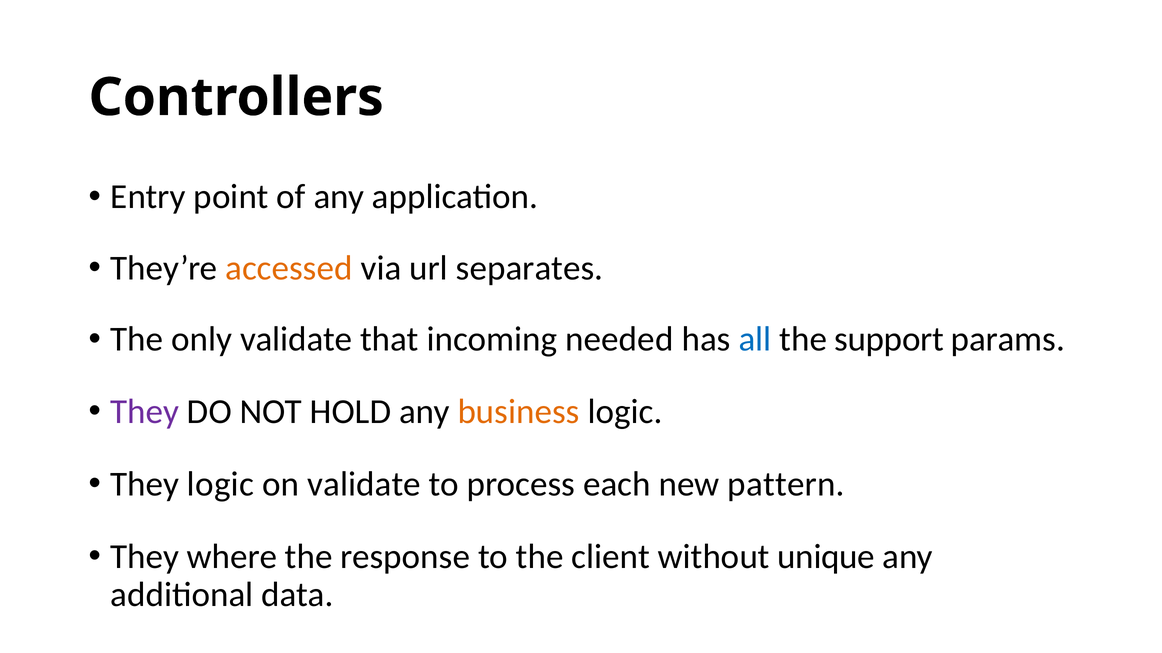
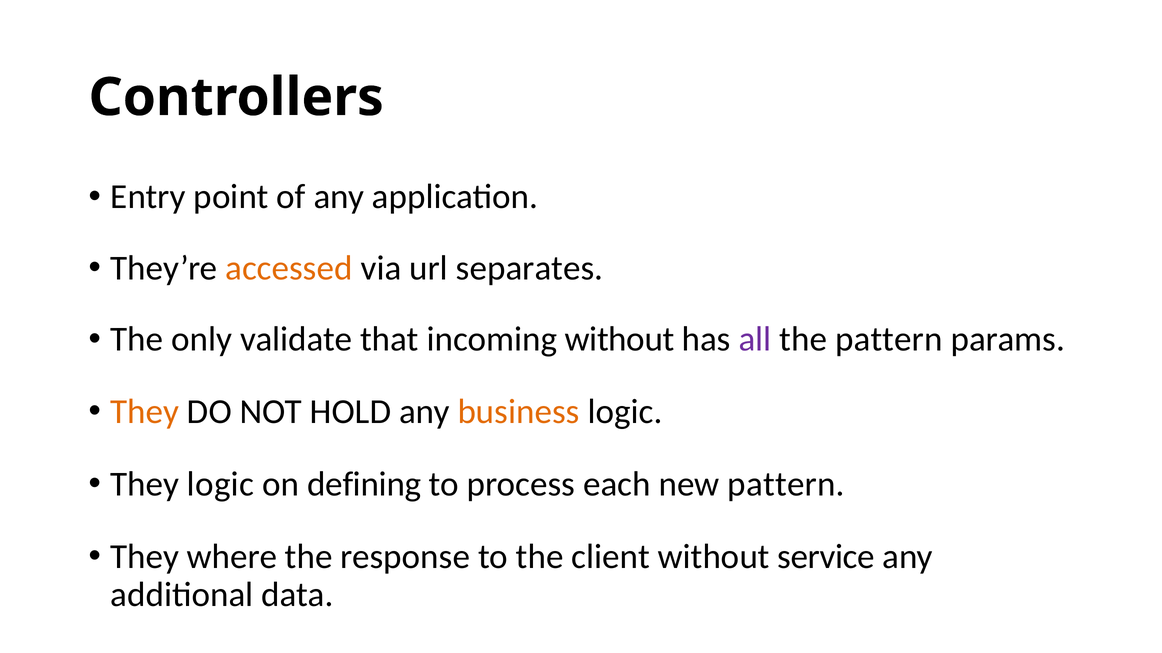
incoming needed: needed -> without (620, 340)
all colour: blue -> purple (755, 340)
the support: support -> pattern (889, 340)
They colour: purple -> orange (145, 412)
on validate: validate -> defining (364, 485)
unique: unique -> service (826, 557)
